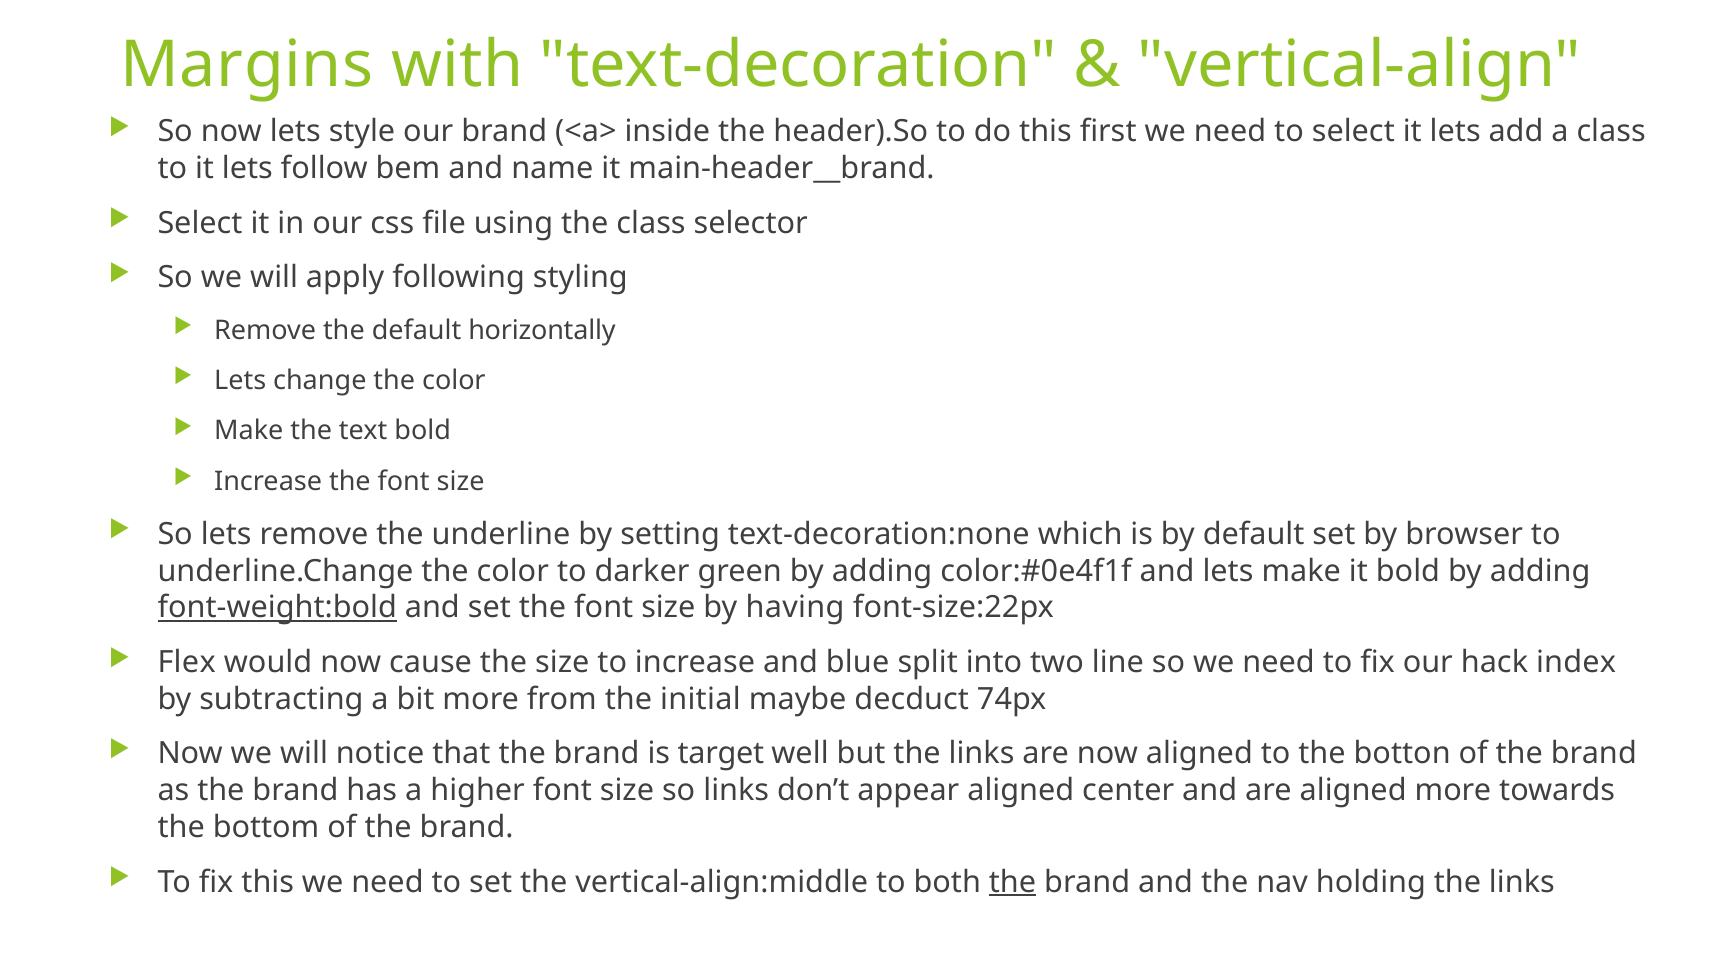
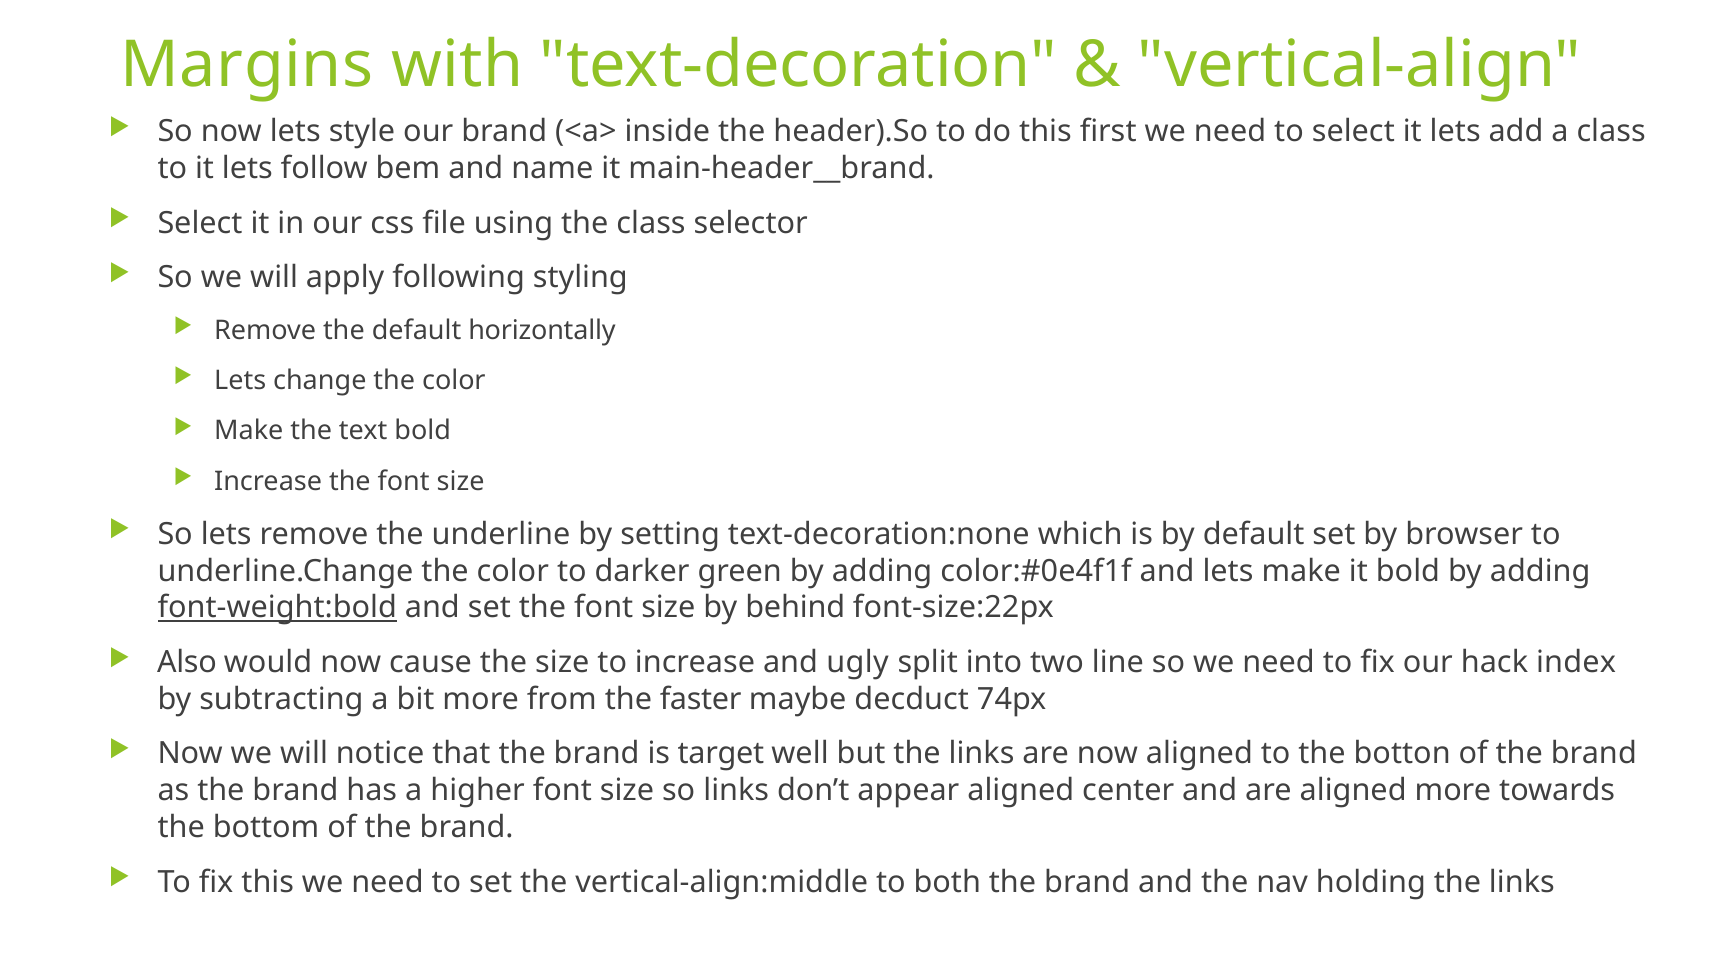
having: having -> behind (795, 608)
Flex: Flex -> Also (187, 662)
blue: blue -> ugly (858, 662)
initial: initial -> faster (701, 699)
the underline: present -> none (1013, 882)
